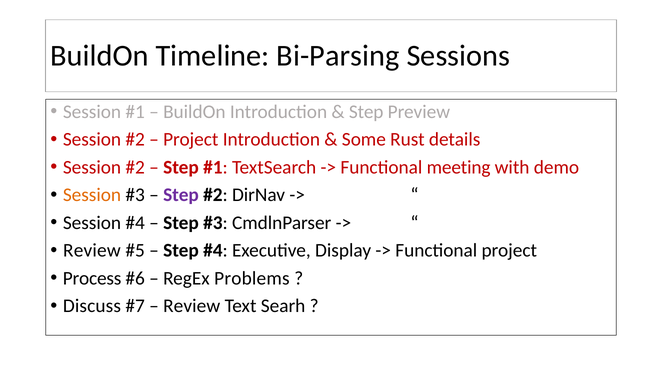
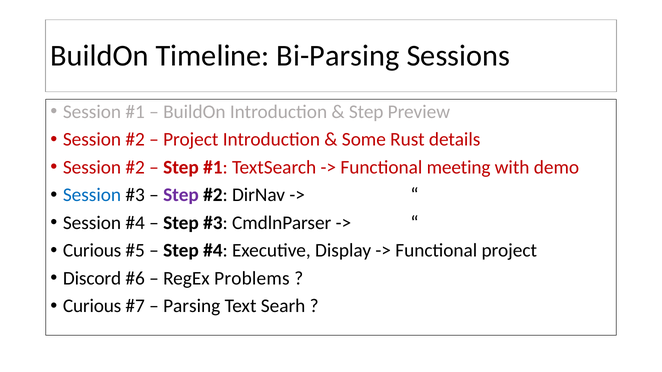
Session colour: orange -> blue (92, 195)
Review: Review -> Curious (92, 251)
Process: Process -> Discord (92, 278)
Discuss: Discuss -> Curious (92, 306)
Review: Review -> Parsing (192, 306)
